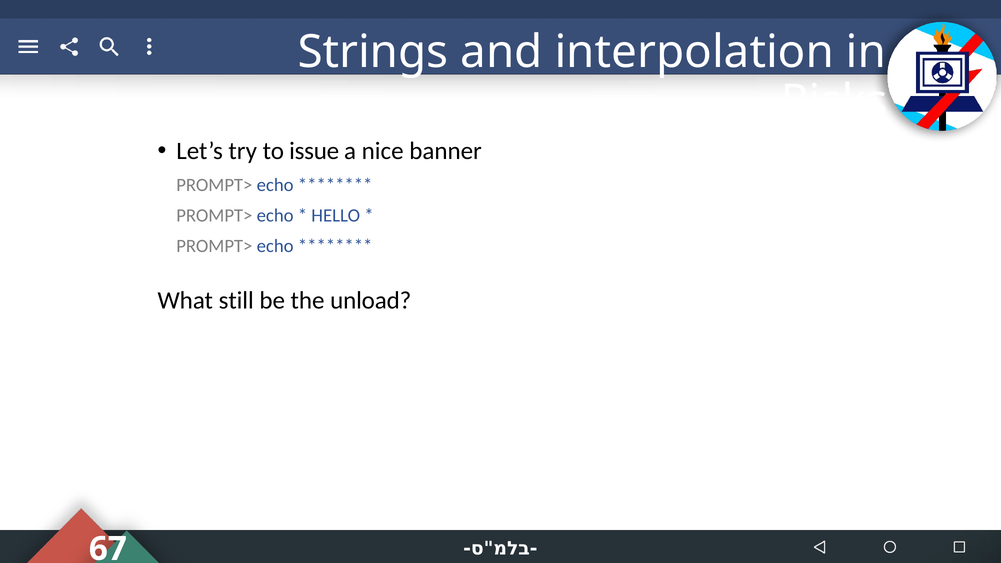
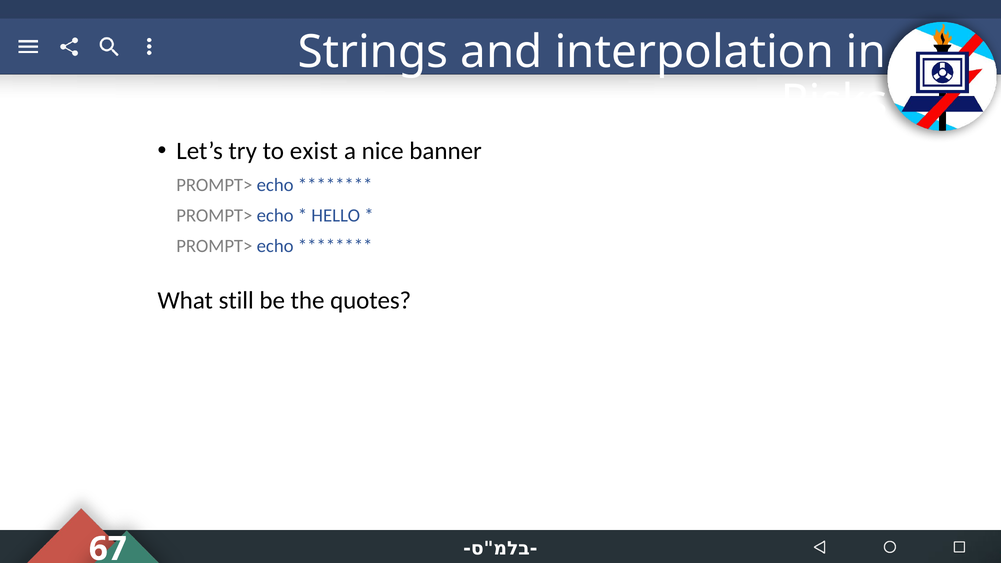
issue: issue -> exist (314, 151)
unload: unload -> quotes (371, 301)
